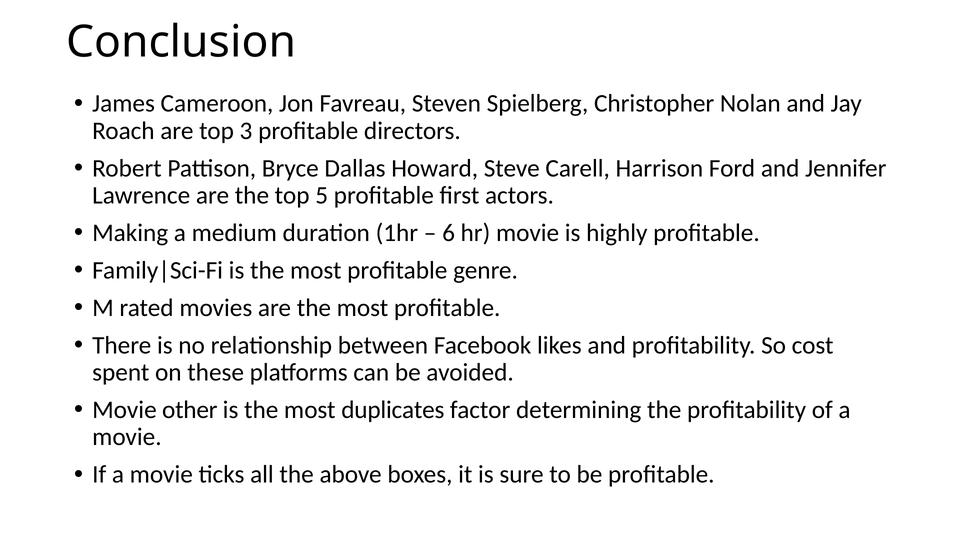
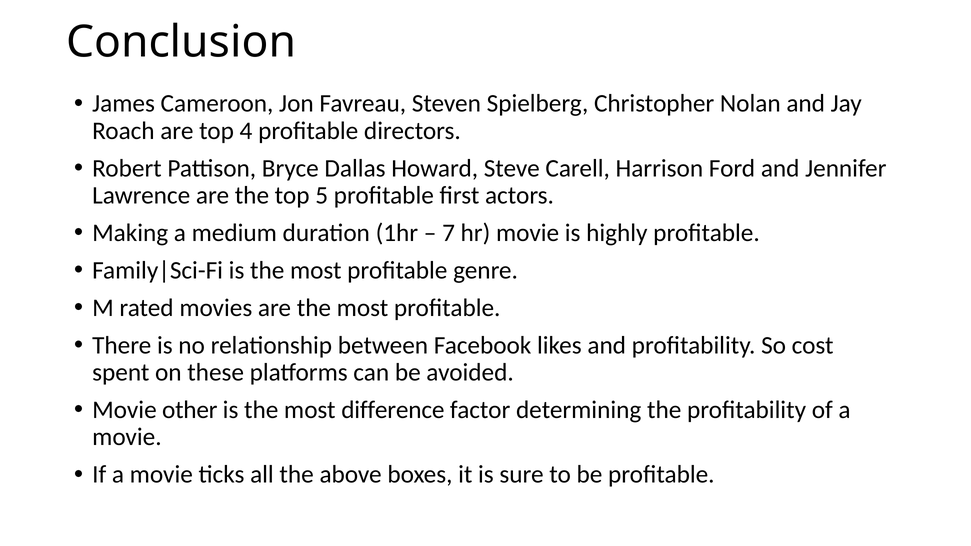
3: 3 -> 4 (246, 131)
6: 6 -> 7 (449, 233)
duplicates: duplicates -> difference (393, 410)
